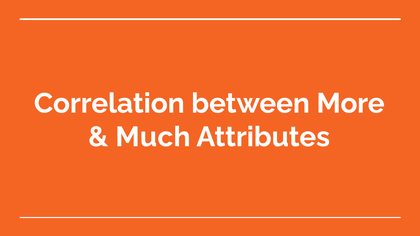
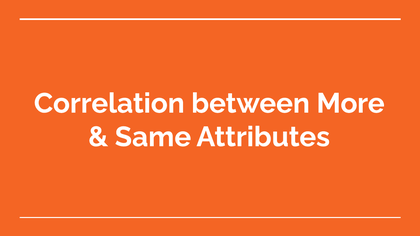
Much: Much -> Same (153, 137)
